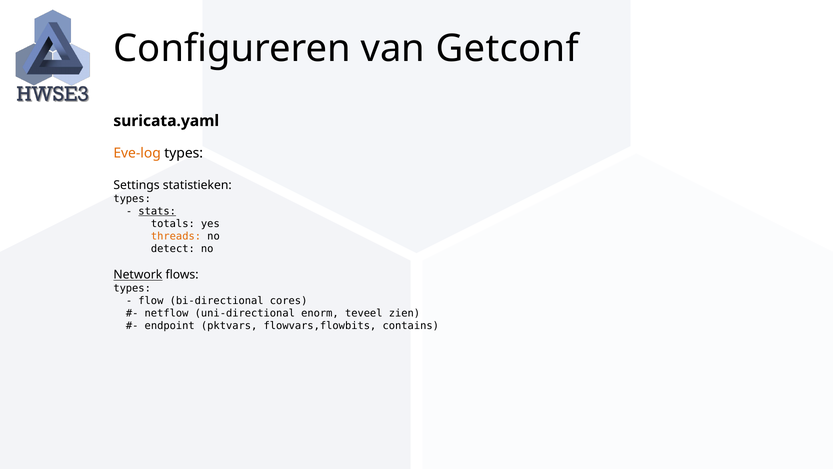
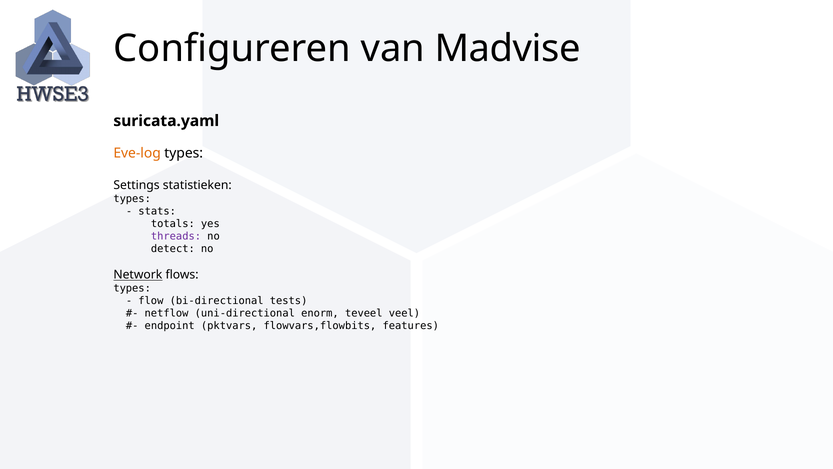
Getconf: Getconf -> Madvise (508, 48)
stats underline: present -> none (157, 211)
threads colour: orange -> purple (176, 236)
cores: cores -> tests (289, 301)
zien: zien -> veel (404, 313)
contains: contains -> features (411, 326)
